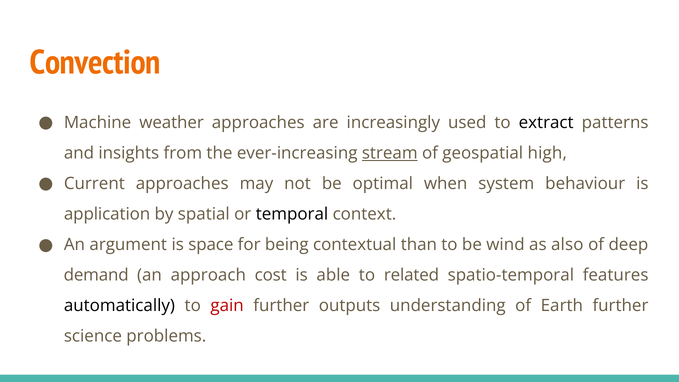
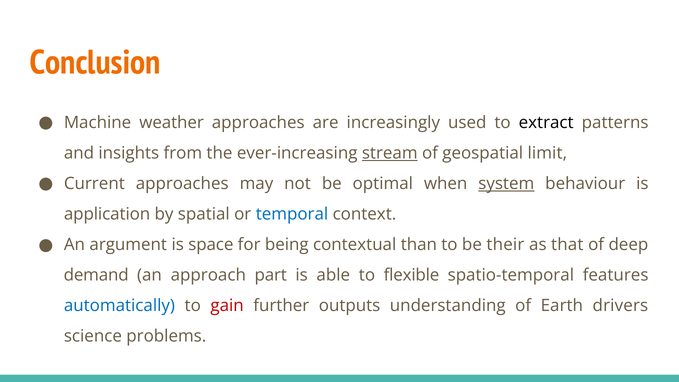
Convection: Convection -> Conclusion (95, 63)
high: high -> limit (547, 153)
system underline: none -> present (506, 184)
temporal colour: black -> blue (292, 214)
wind: wind -> their (505, 245)
also: also -> that (567, 245)
cost: cost -> part (271, 275)
related: related -> flexible (411, 275)
automatically colour: black -> blue (119, 306)
Earth further: further -> drivers (620, 306)
